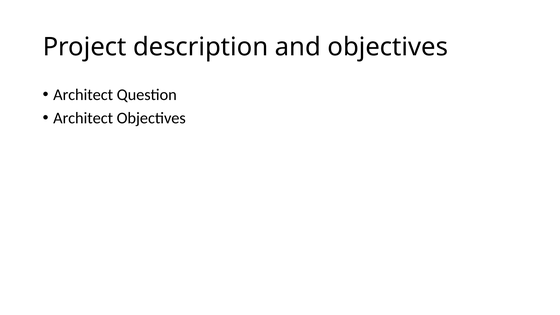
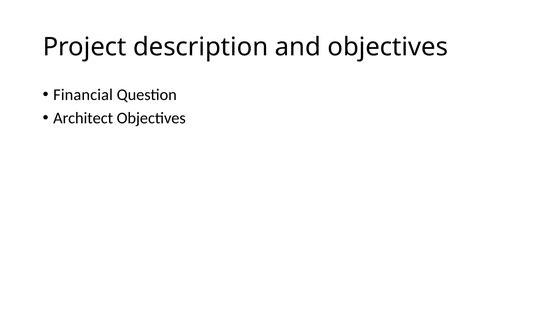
Architect: Architect -> Financial (83, 95)
